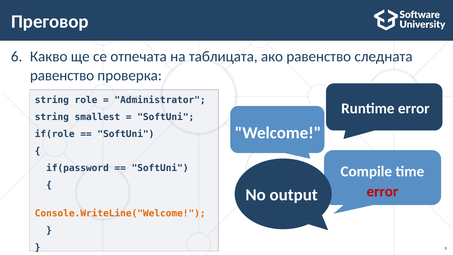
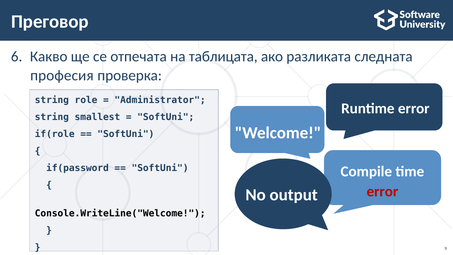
ако равенство: равенство -> разликата (319, 57)
равенство: равенство -> професия (62, 76)
Console.WriteLine("Welcome colour: orange -> black (120, 213)
